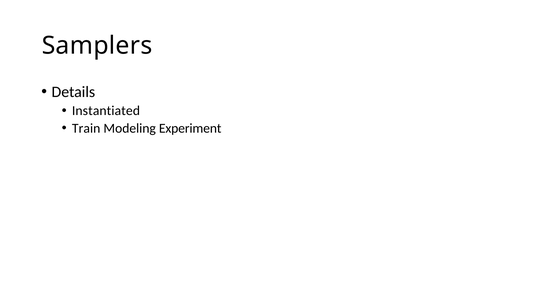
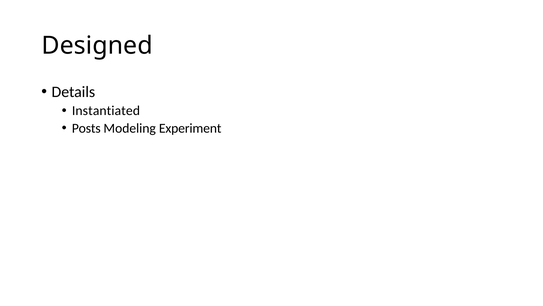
Samplers: Samplers -> Designed (97, 46)
Train: Train -> Posts (86, 128)
